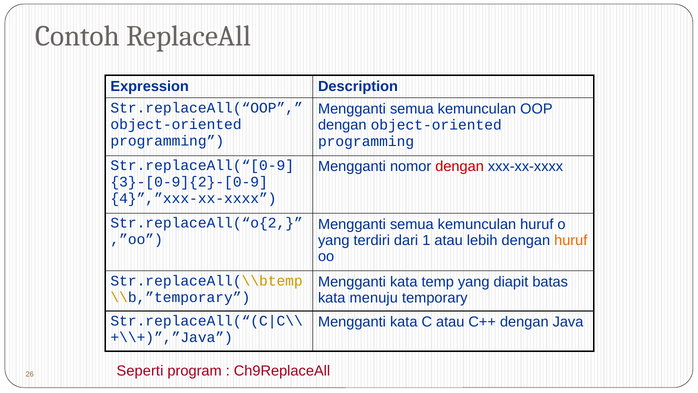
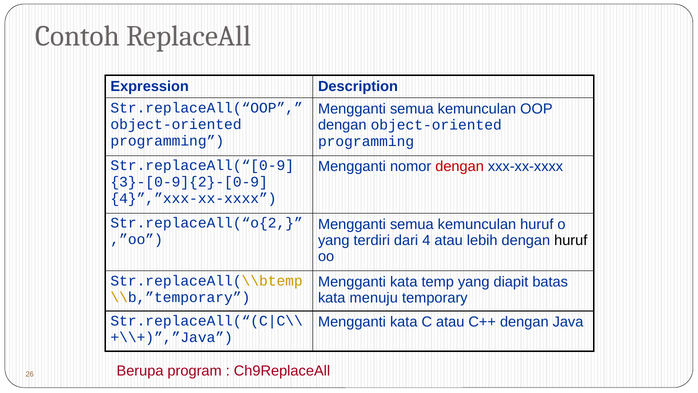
1: 1 -> 4 (426, 240)
huruf colour: orange -> black (571, 240)
Seperti: Seperti -> Berupa (140, 371)
